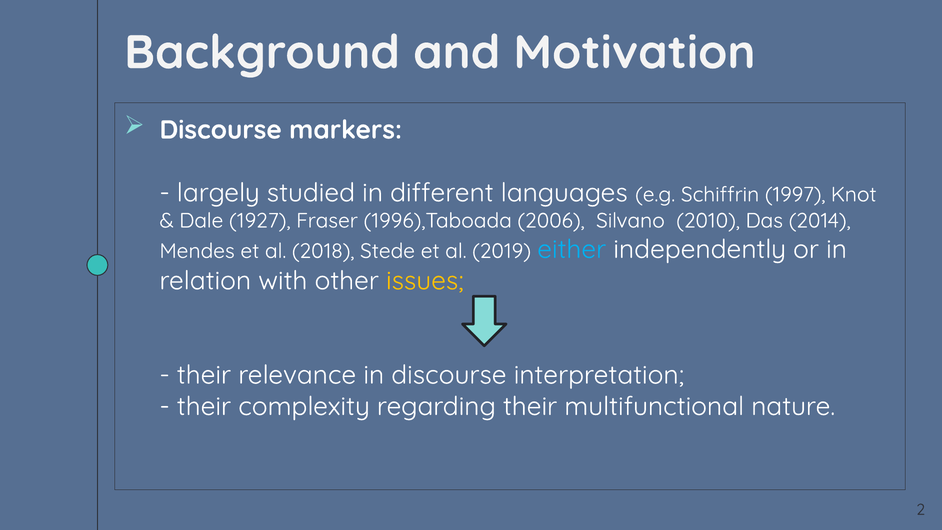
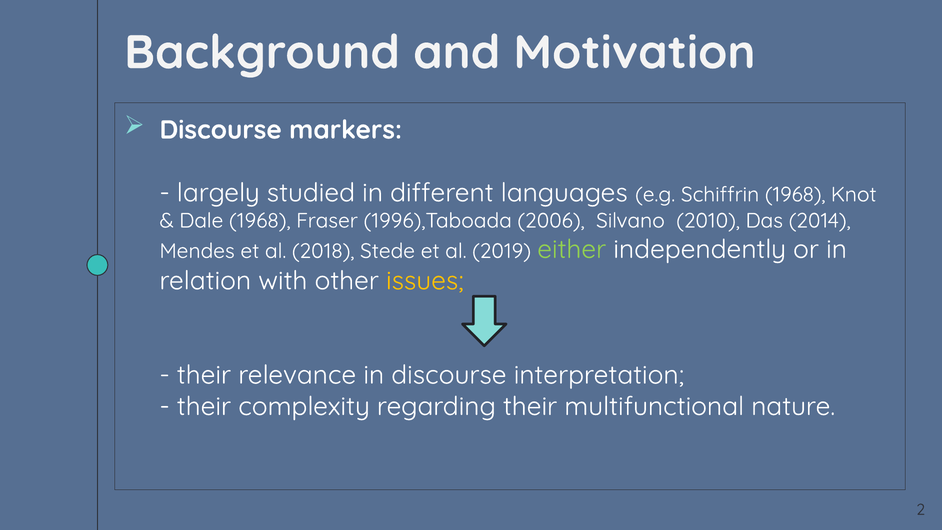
Schiffrin 1997: 1997 -> 1968 (795, 194)
Dale 1927: 1927 -> 1968 (260, 221)
either colour: light blue -> light green (572, 249)
